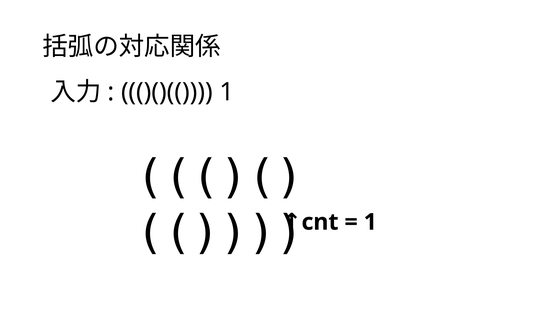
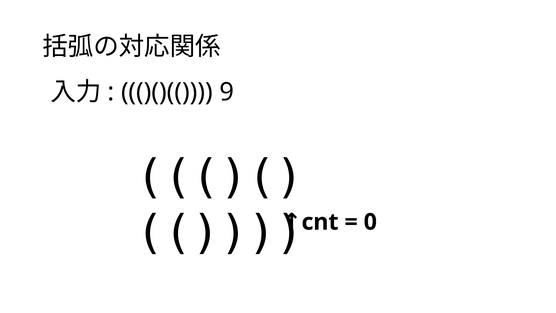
1: 1 -> 9 (227, 92)
1: 1 -> 0 (370, 222)
